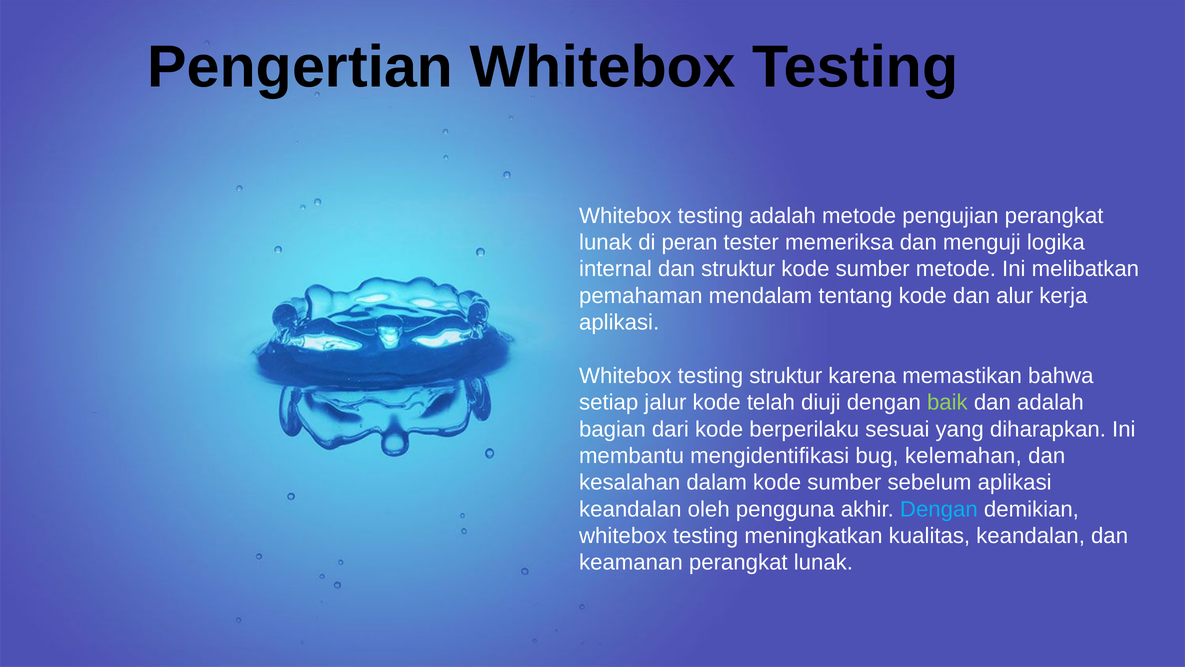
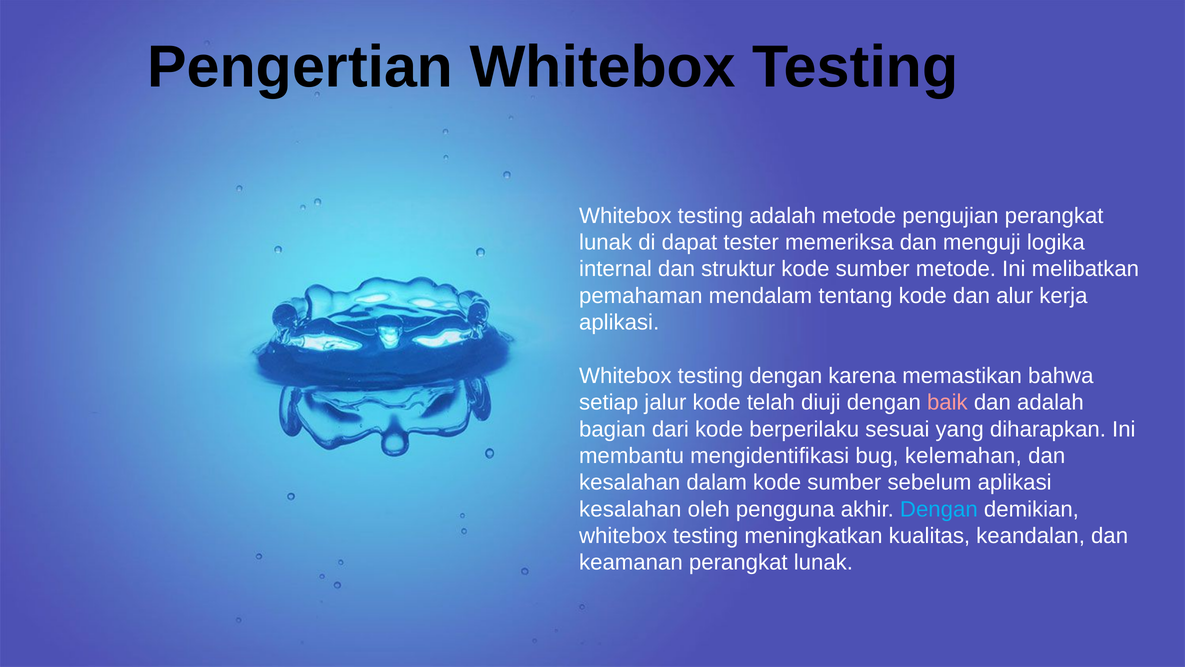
peran: peran -> dapat (689, 242)
testing struktur: struktur -> dengan (786, 376)
baik colour: light green -> pink (947, 402)
keandalan: keandalan -> kesalahan (630, 509)
